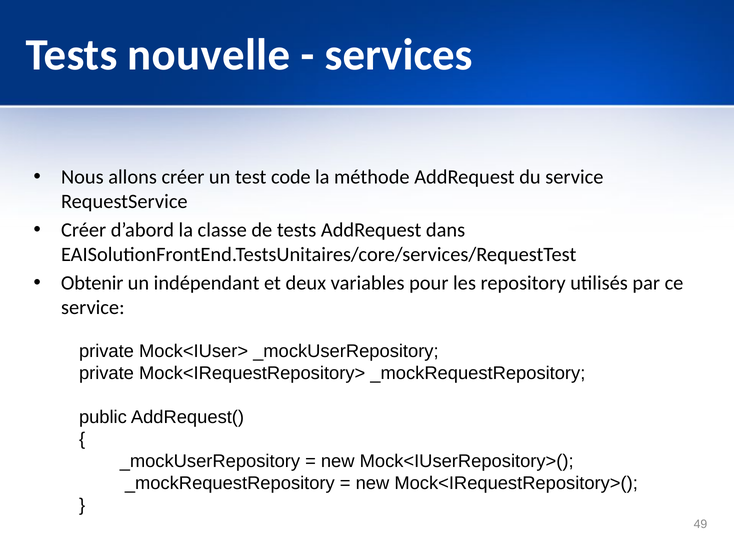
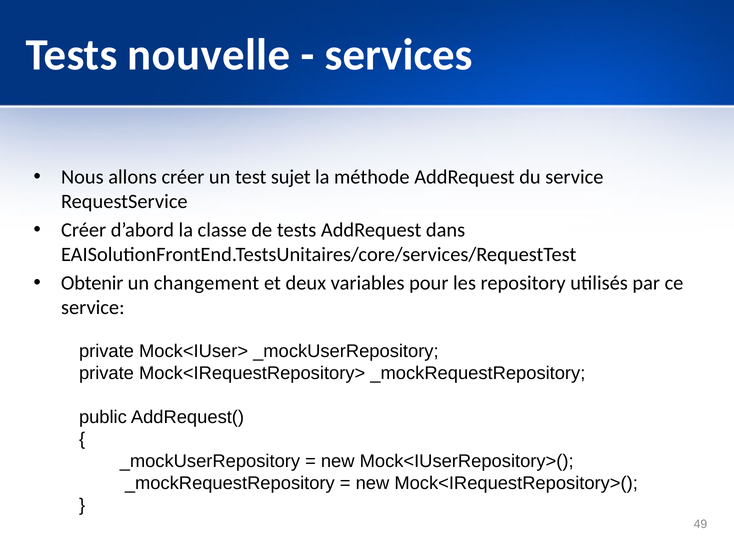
code: code -> sujet (291, 177)
indépendant: indépendant -> changement (206, 283)
